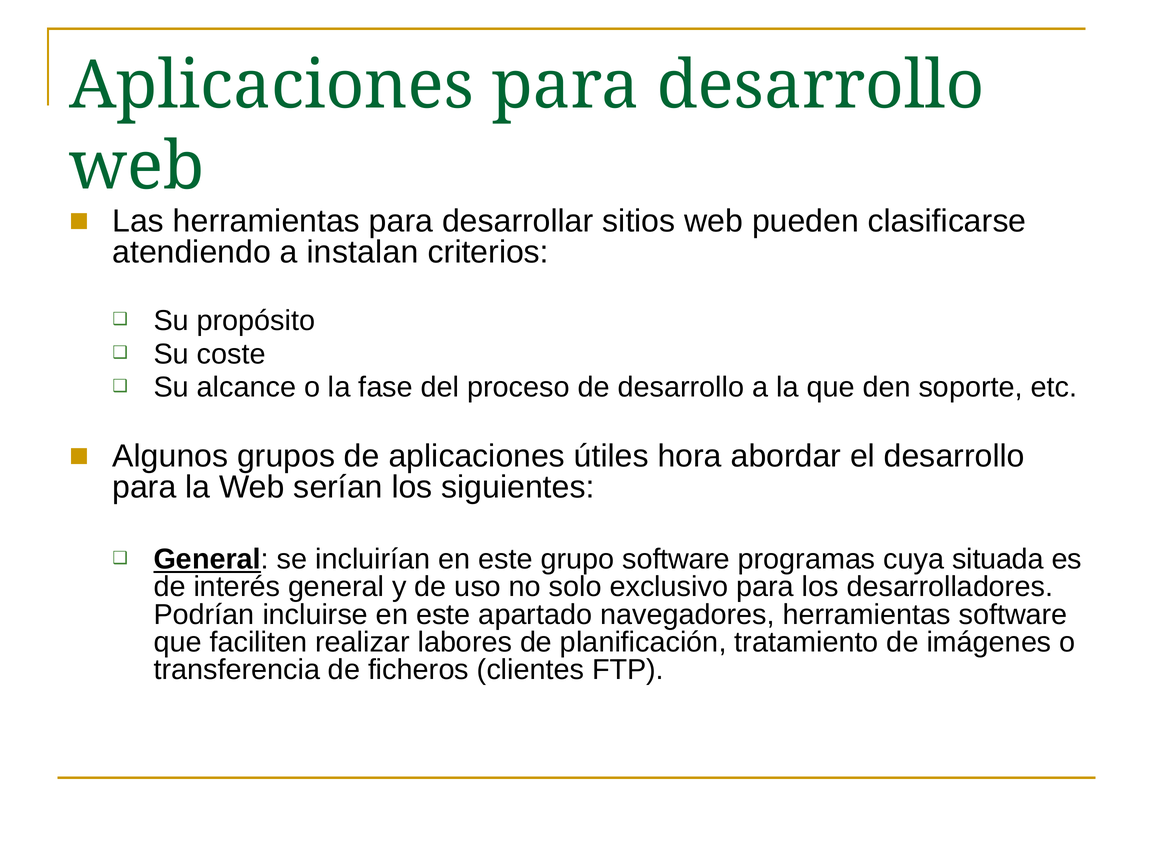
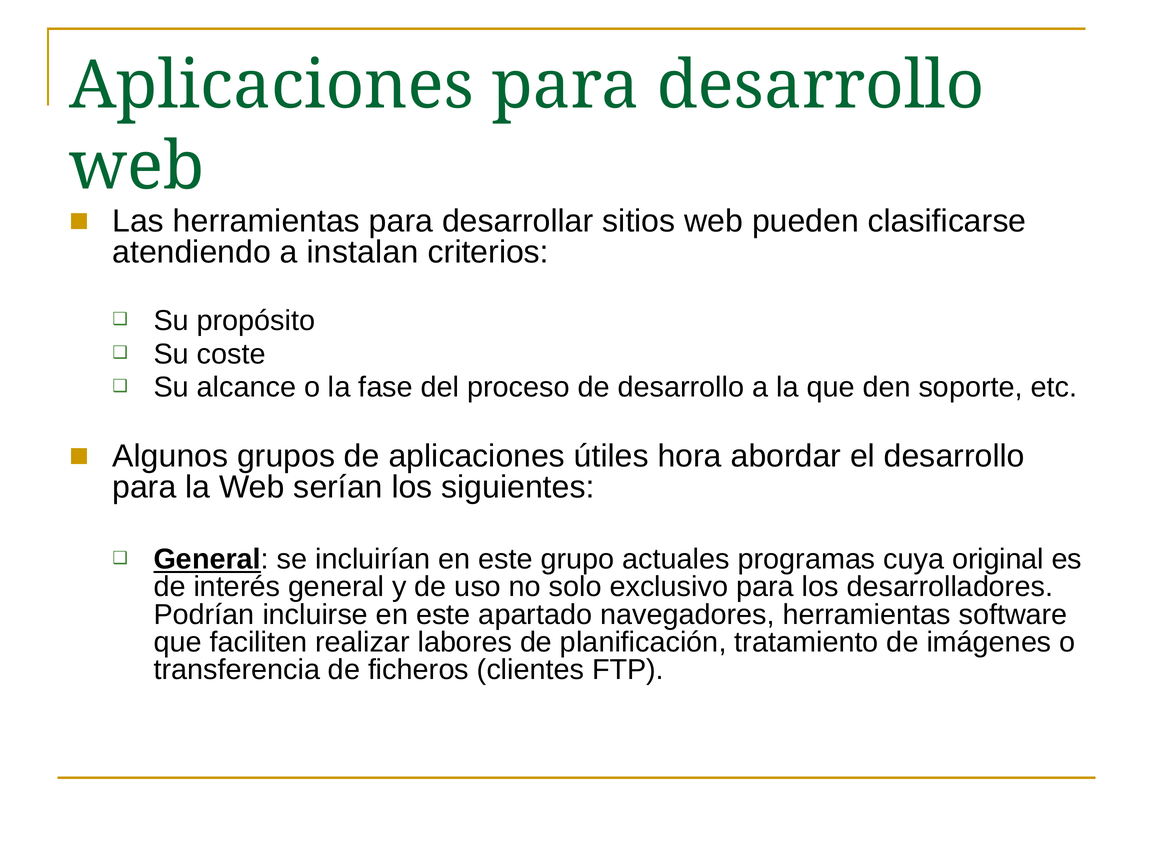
grupo software: software -> actuales (676, 560)
situada: situada -> original (998, 560)
